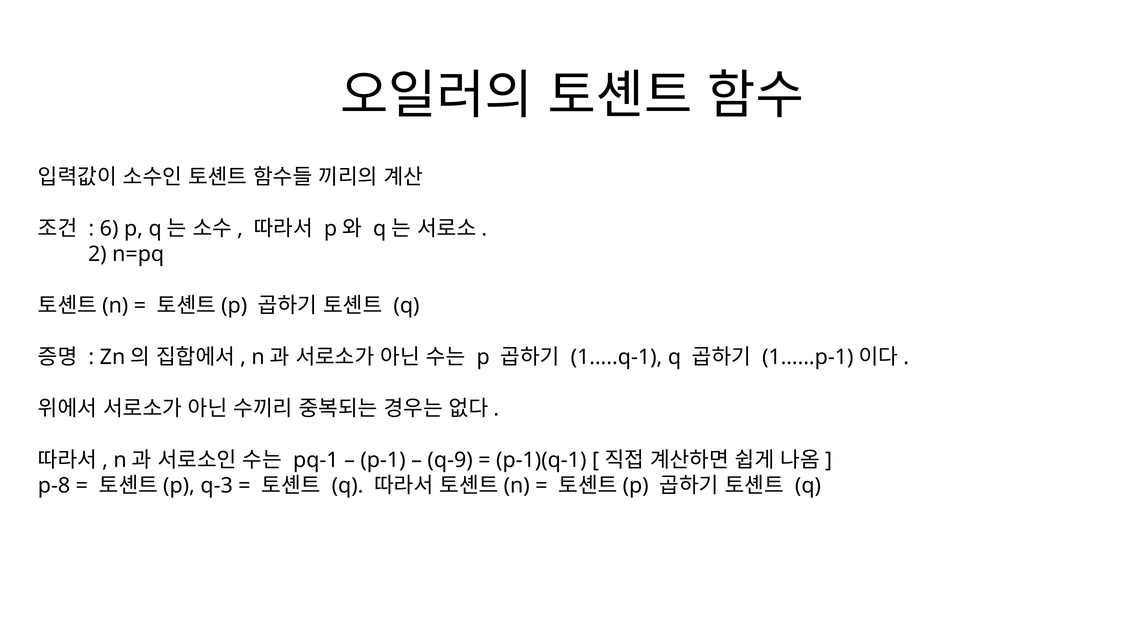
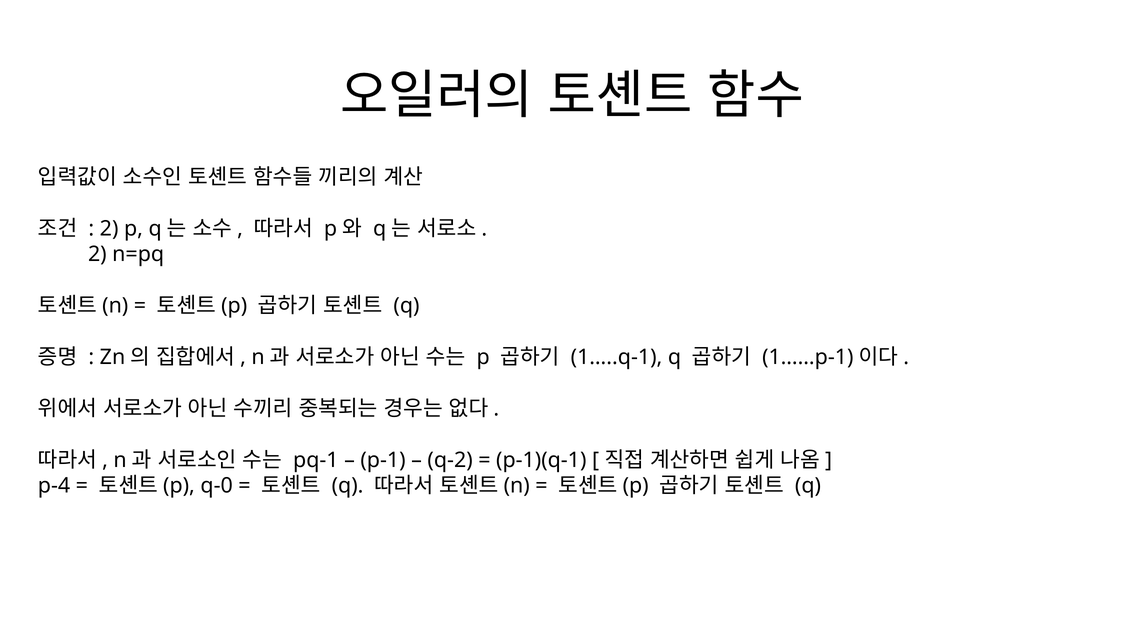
6: 6 -> 2 (109, 229)
q-9: q-9 -> q-2 (450, 460)
p-8: p-8 -> p-4 (54, 486)
q-3: q-3 -> q-0 (217, 486)
